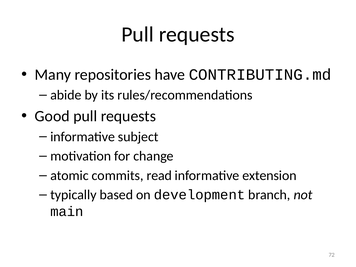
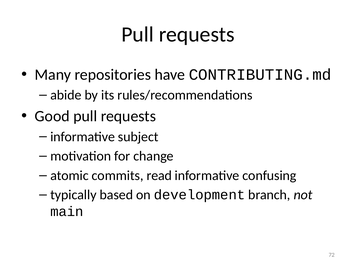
extension: extension -> confusing (269, 175)
